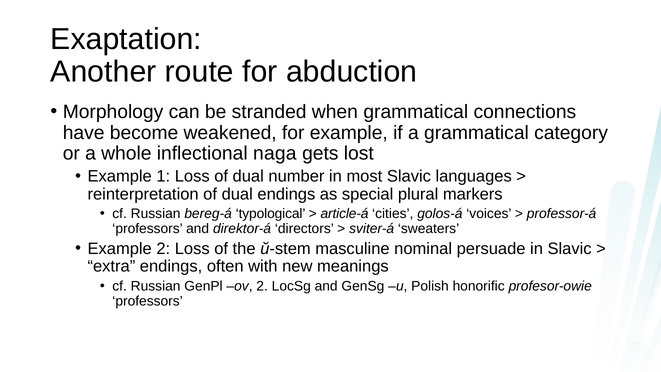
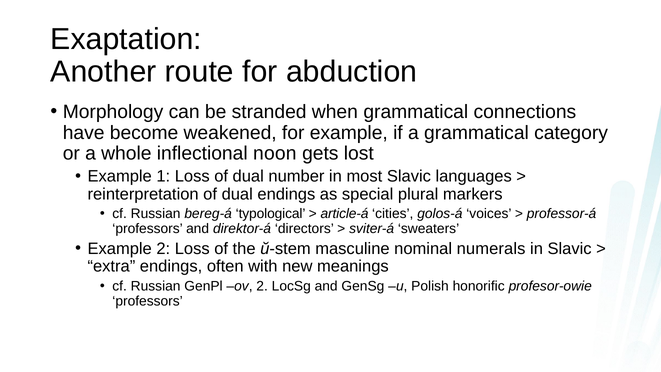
naga: naga -> noon (275, 153)
persuade: persuade -> numerals (491, 248)
